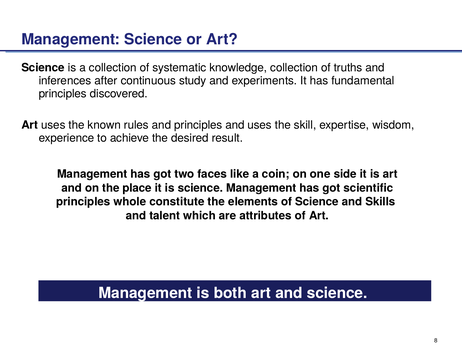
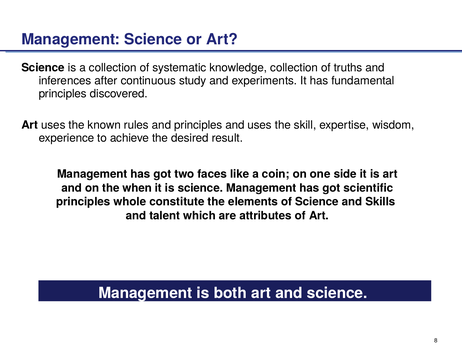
place: place -> when (137, 188)
